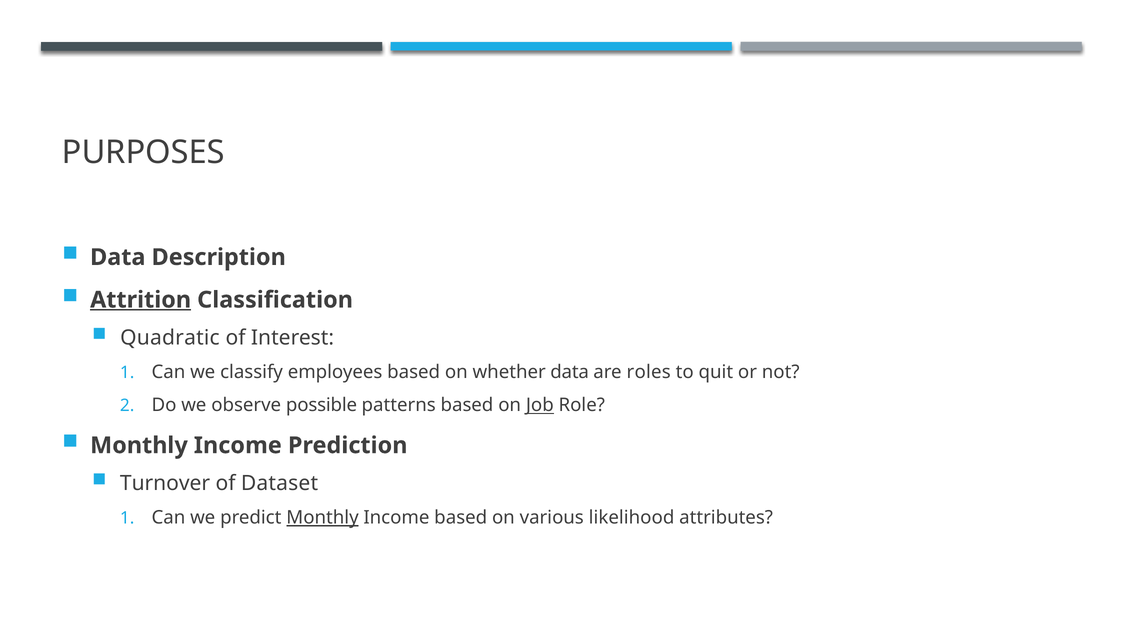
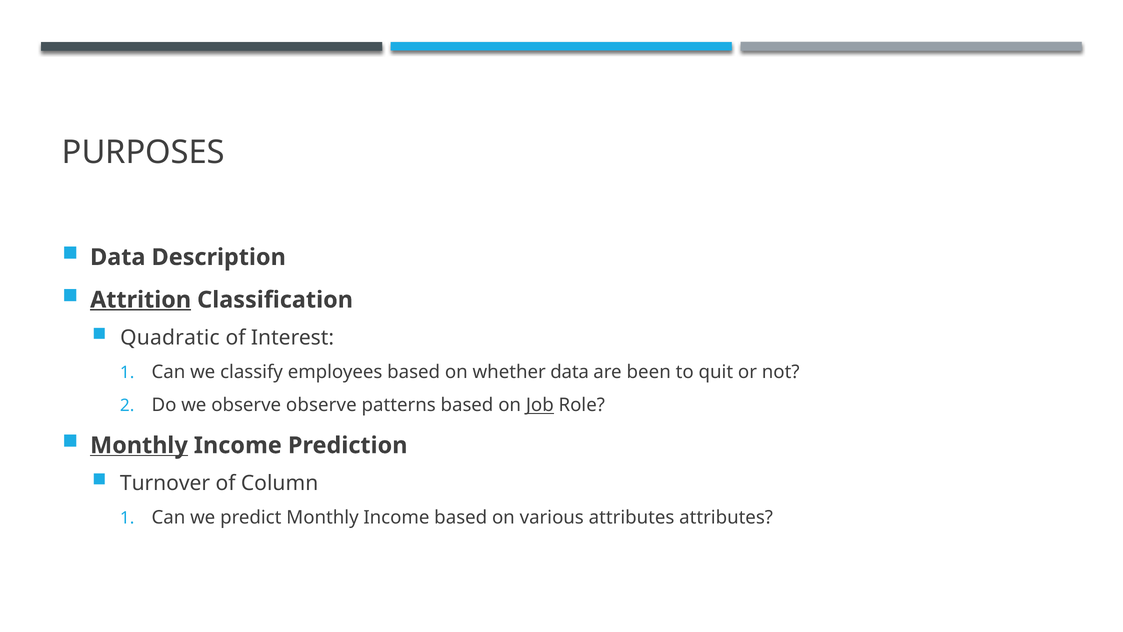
roles: roles -> been (649, 372)
observe possible: possible -> observe (321, 405)
Monthly underline: none -> present (139, 445)
Dataset: Dataset -> Column (280, 483)
Monthly underline: present -> none (323, 517)
various likelihood: likelihood -> attributes (632, 517)
